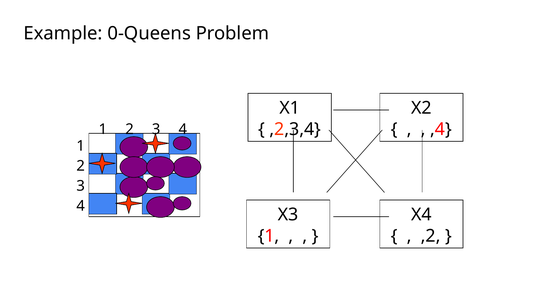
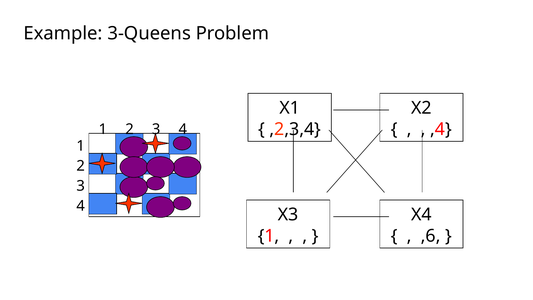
0-Queens: 0-Queens -> 3-Queens (149, 33)
,2: ,2 -> ,6 (431, 236)
